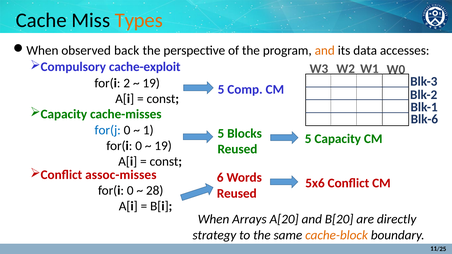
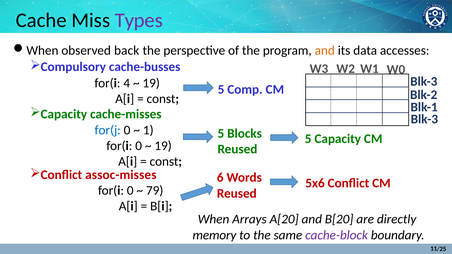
Types colour: orange -> purple (139, 20)
cache-exploit: cache-exploit -> cache-busses (145, 67)
2: 2 -> 4 (127, 83)
Blk-6: Blk-6 -> Blk-3 (424, 119)
28: 28 -> 79 (155, 191)
strategy: strategy -> memory (214, 235)
cache-block colour: orange -> purple (337, 235)
